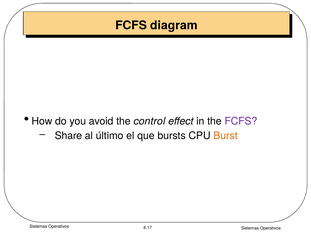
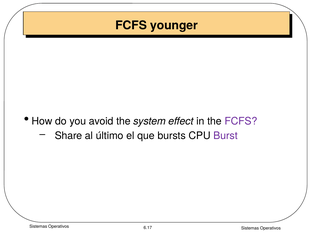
diagram: diagram -> younger (174, 25)
control: control -> system (150, 121)
Burst colour: orange -> purple (226, 136)
